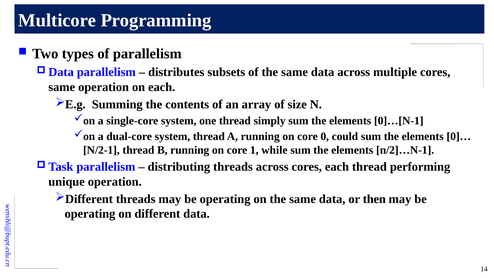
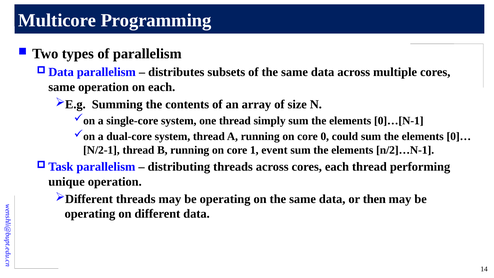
while: while -> event (274, 150)
